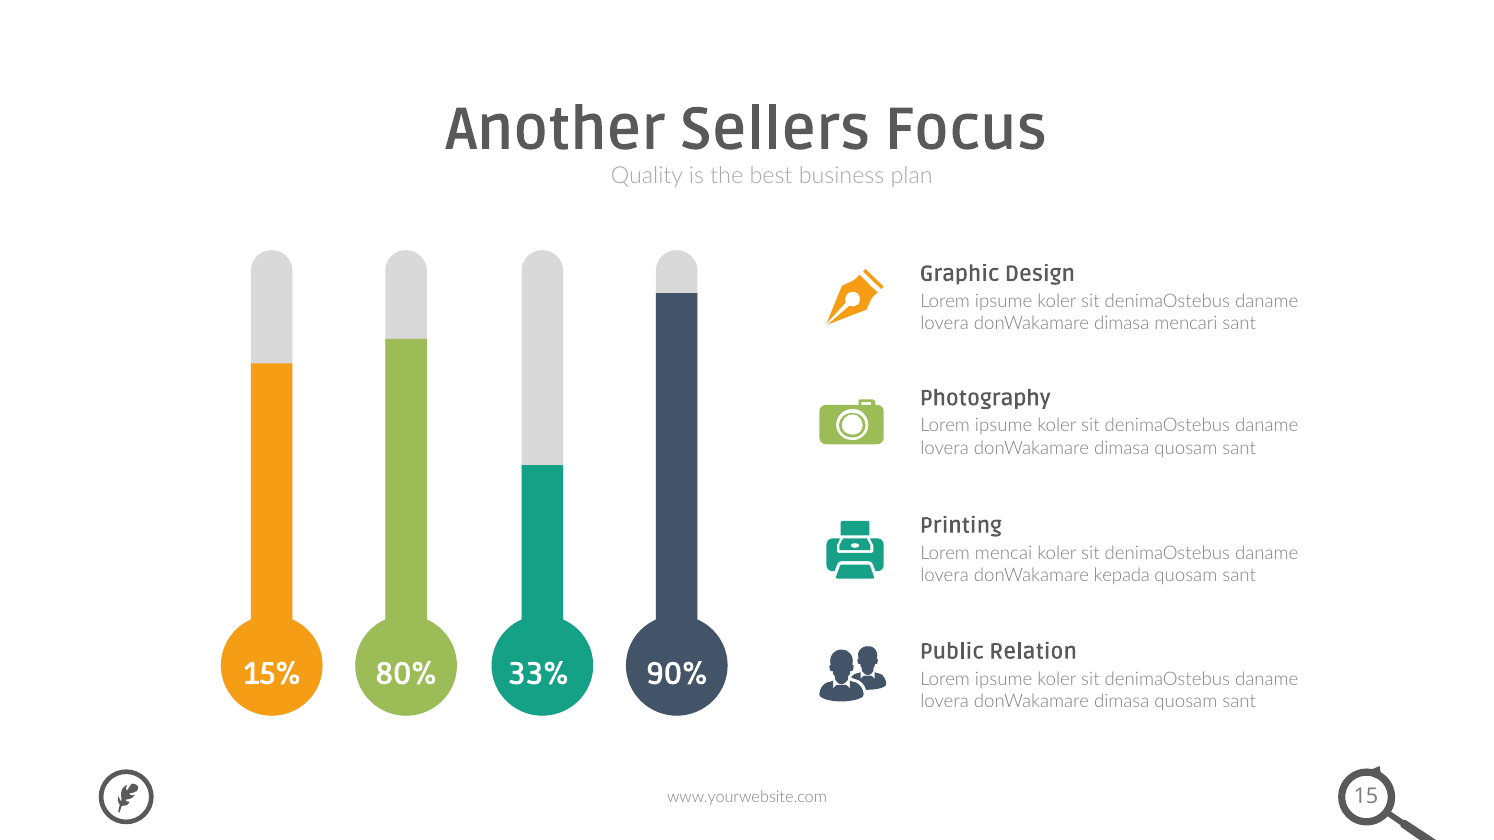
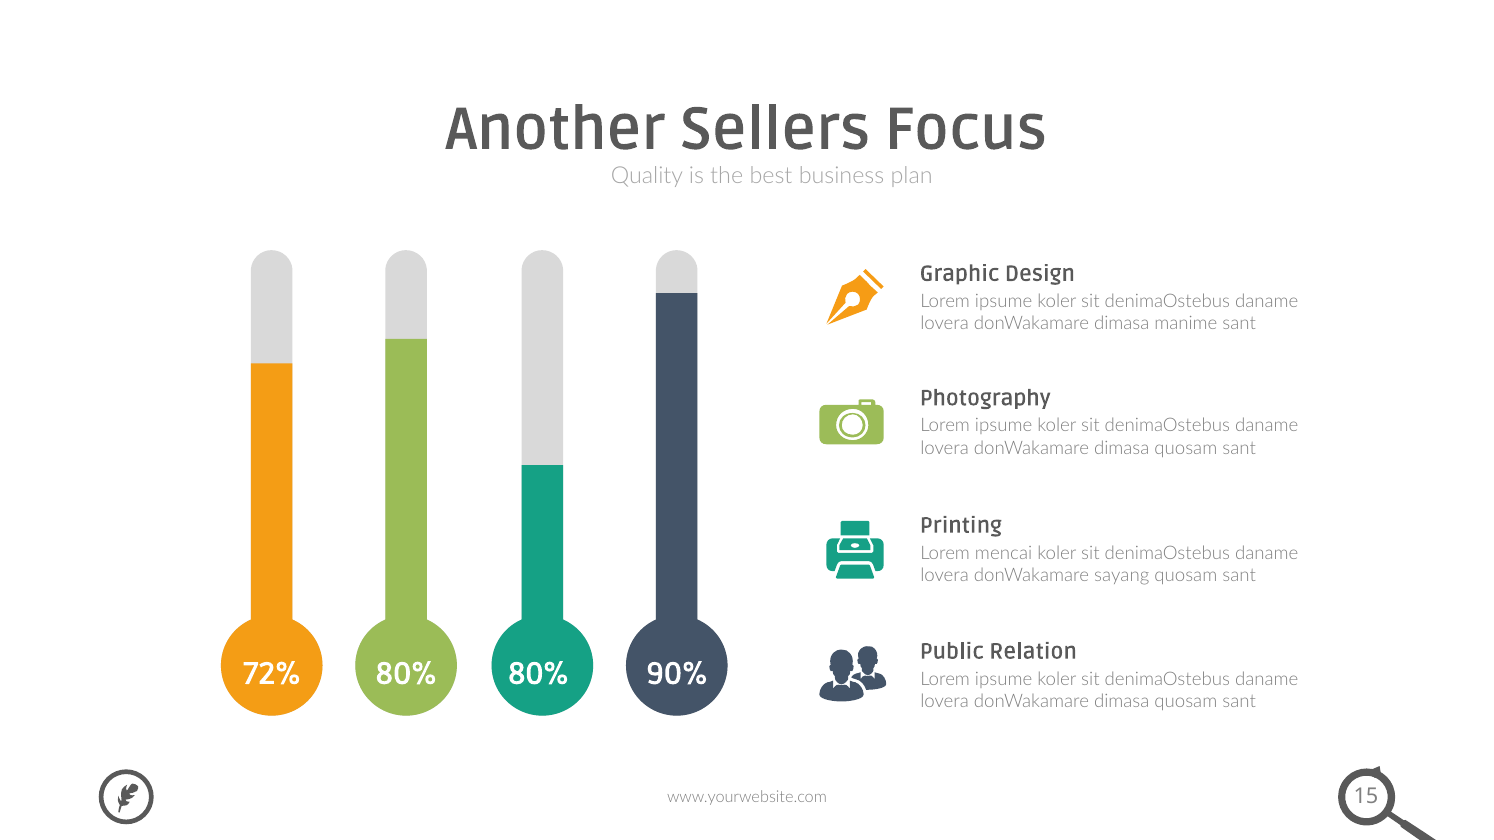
mencari: mencari -> manime (1186, 324)
kepada: kepada -> sayang (1122, 576)
15%: 15% -> 72% (272, 674)
80% 33%: 33% -> 80% (538, 674)
